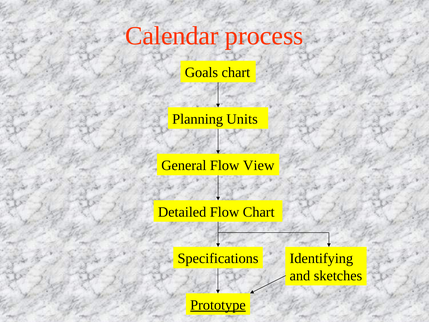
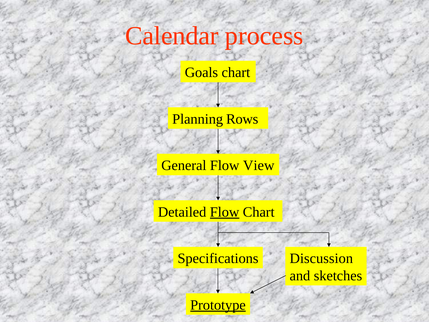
Units: Units -> Rows (242, 119)
Flow underline: none -> present (225, 212)
Identifying: Identifying -> Discussion (321, 258)
